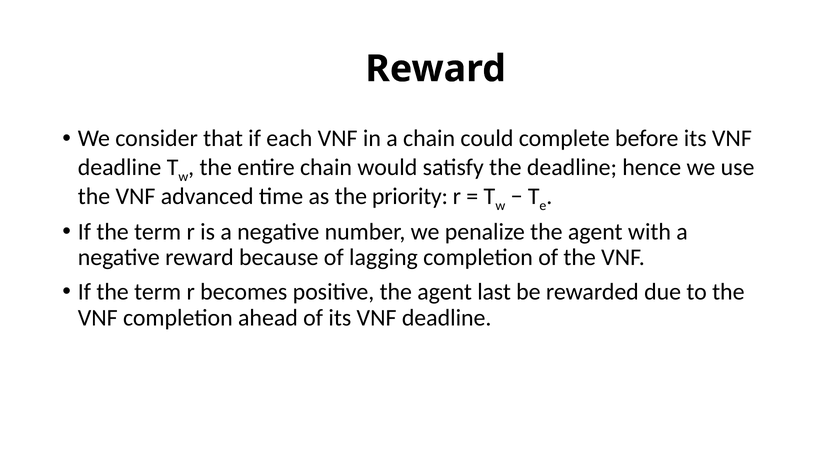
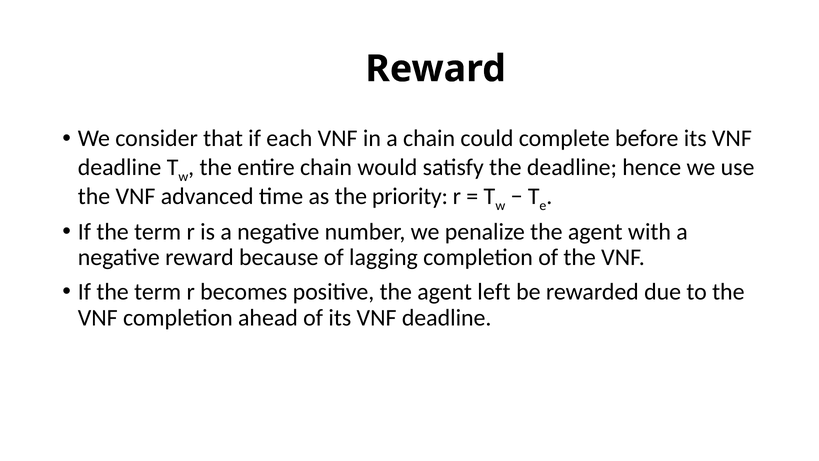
last: last -> left (494, 292)
